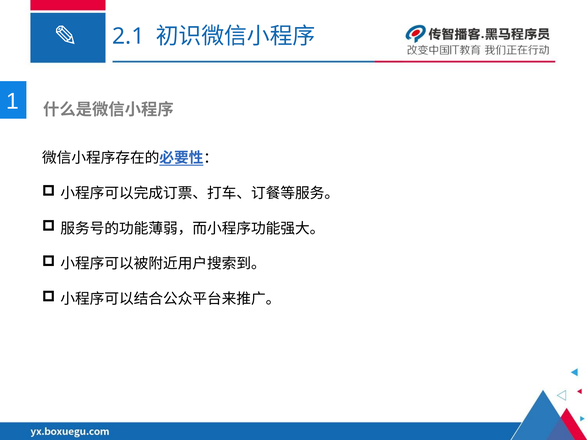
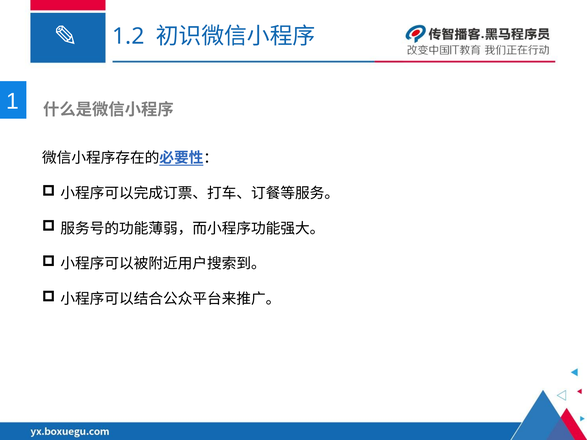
2.1: 2.1 -> 1.2 (128, 36)
